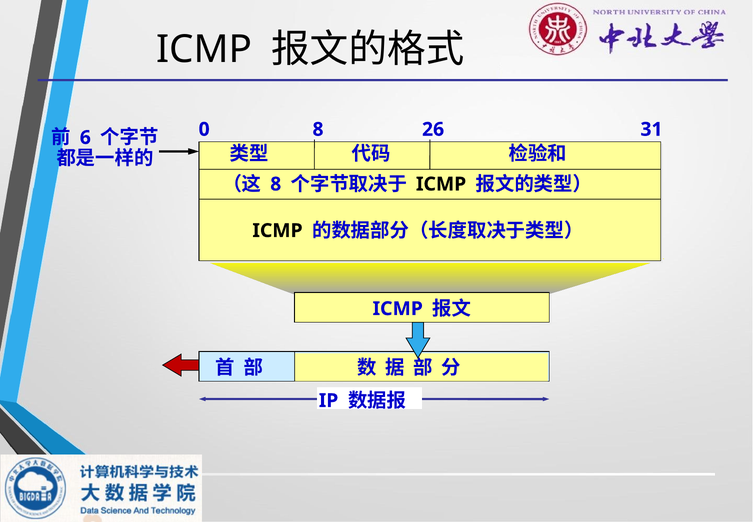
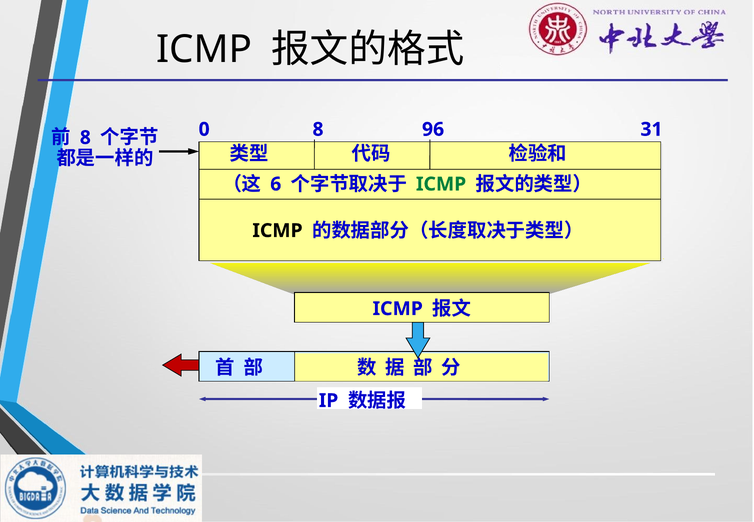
26: 26 -> 96 (433, 129)
6: 6 -> 8 (85, 138)
8: 8 -> 6 (276, 184)
ICMP colour: black -> green (441, 184)
